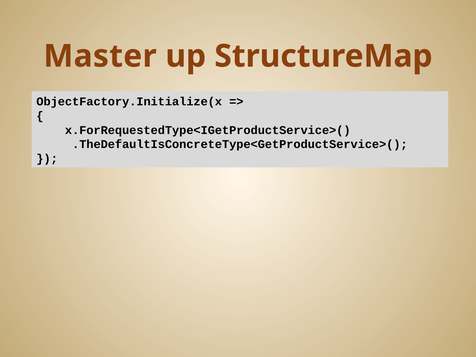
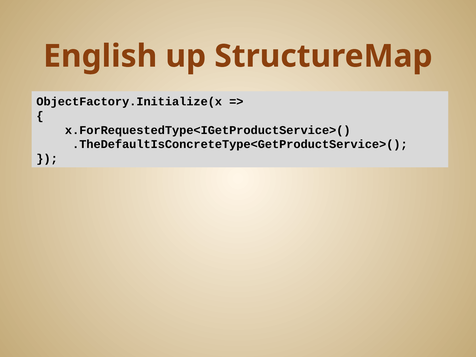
Master: Master -> English (100, 56)
